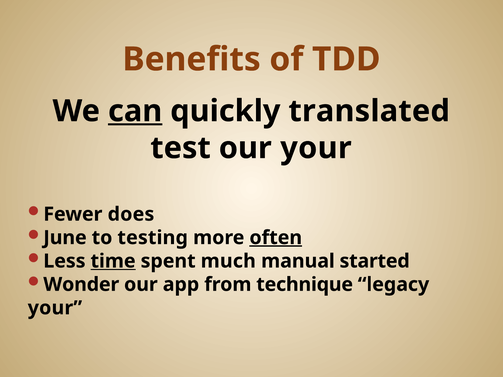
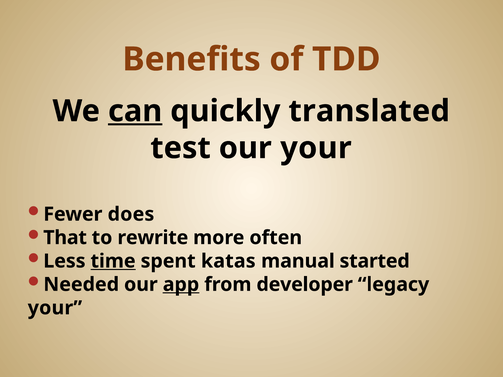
June: June -> That (65, 238)
testing: testing -> rewrite (153, 238)
often underline: present -> none (276, 238)
much: much -> katas (228, 261)
Wonder: Wonder -> Needed (81, 285)
app underline: none -> present (181, 285)
technique: technique -> developer (305, 285)
